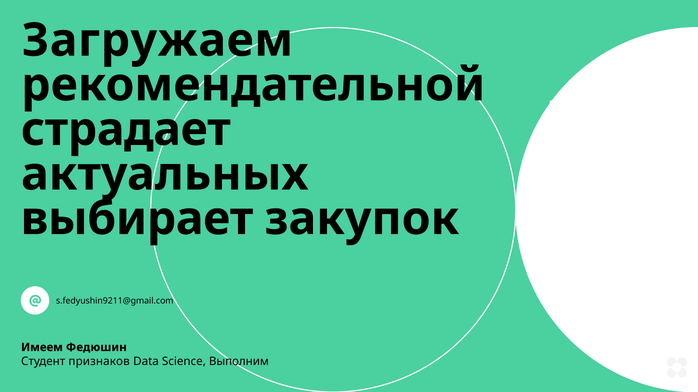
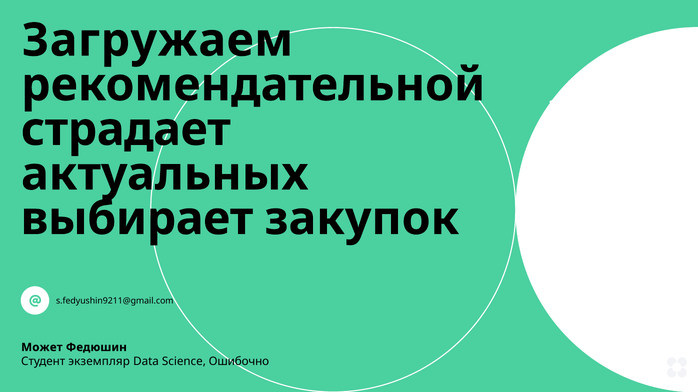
Имеем: Имеем -> Может (42, 348)
признаков: признаков -> экземпляр (99, 362)
Выполним: Выполним -> Ошибочно (239, 362)
